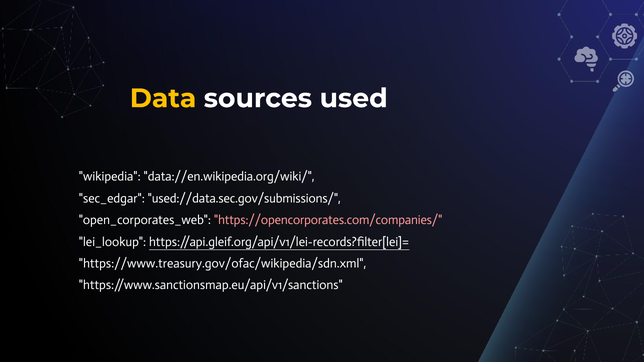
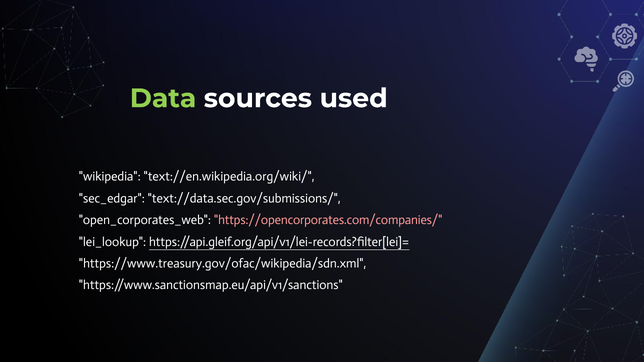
Data colour: yellow -> light green (163, 98)
data://en.wikipedia.org/wiki/: data://en.wikipedia.org/wiki/ -> text://en.wikipedia.org/wiki/ (229, 177)
used://data.sec.gov/submissions/: used://data.sec.gov/submissions/ -> text://data.sec.gov/submissions/ (244, 199)
